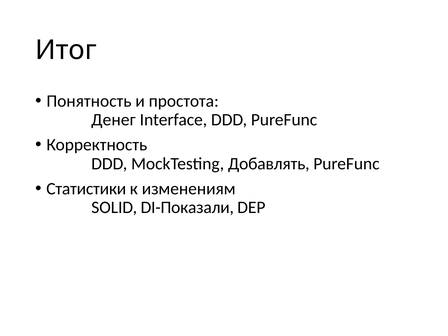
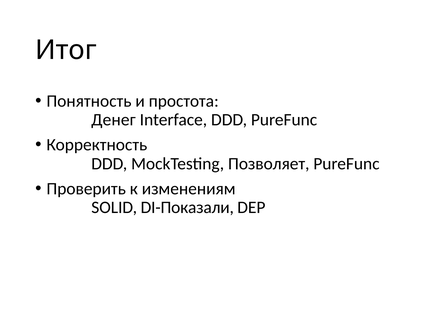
Добавлять: Добавлять -> Позволяет (269, 164)
Статистики: Статистики -> Проверить (86, 189)
